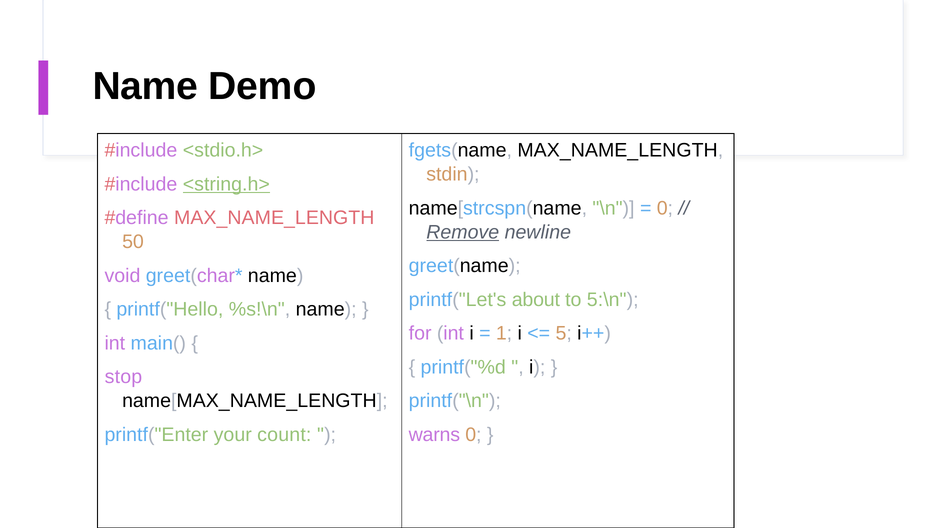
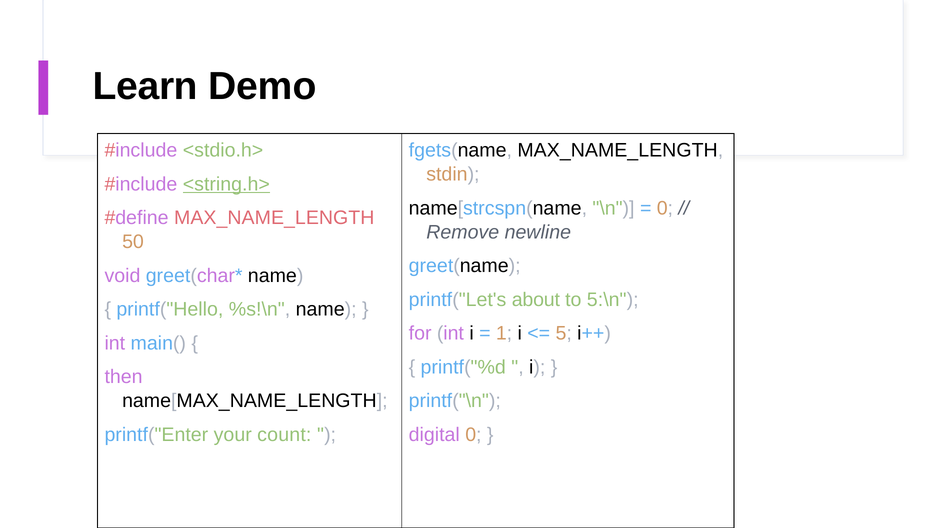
Name: Name -> Learn (145, 87)
Remove underline: present -> none (463, 232)
stop: stop -> then (124, 377)
warns: warns -> digital (434, 435)
